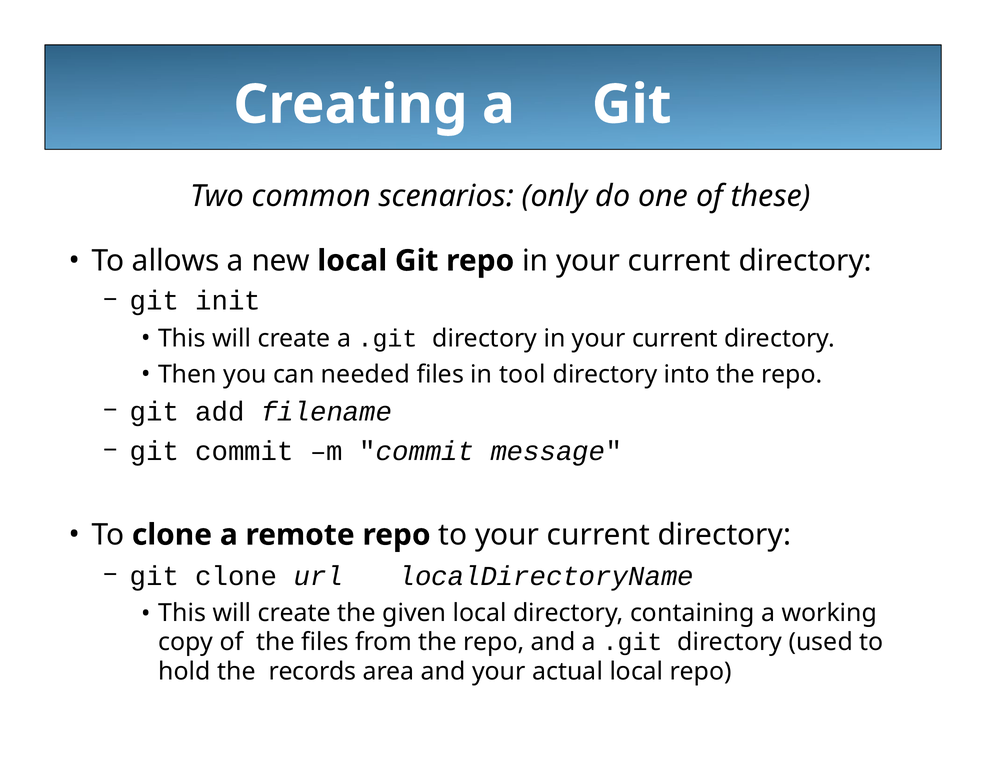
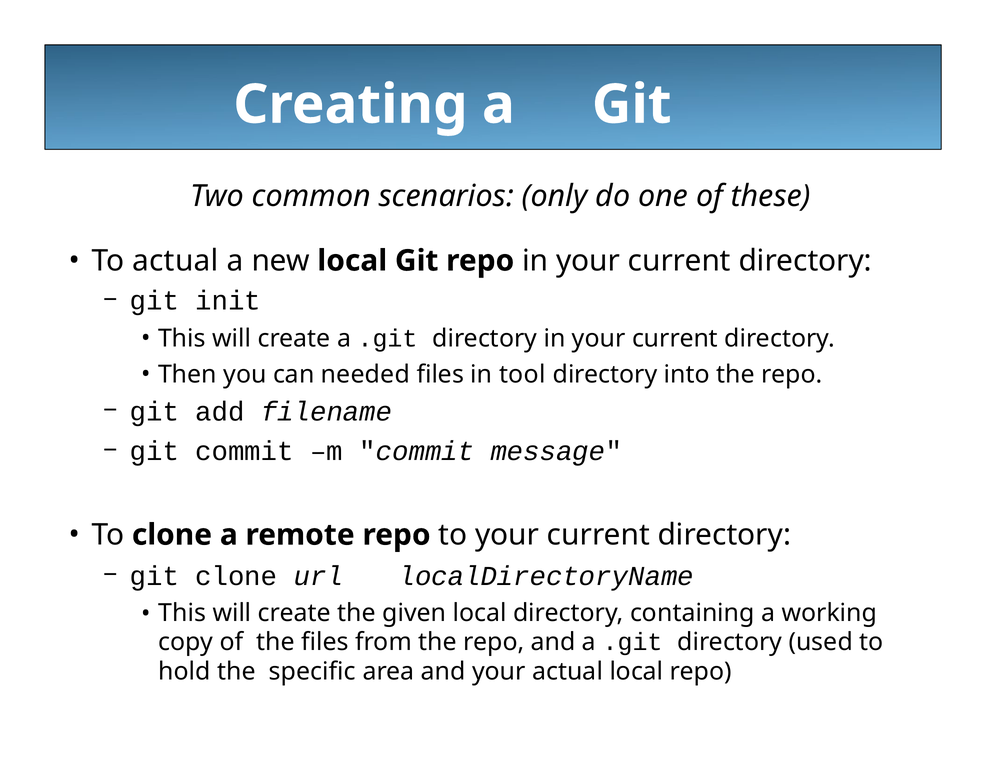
To allows: allows -> actual (175, 261)
records: records -> specific (312, 671)
